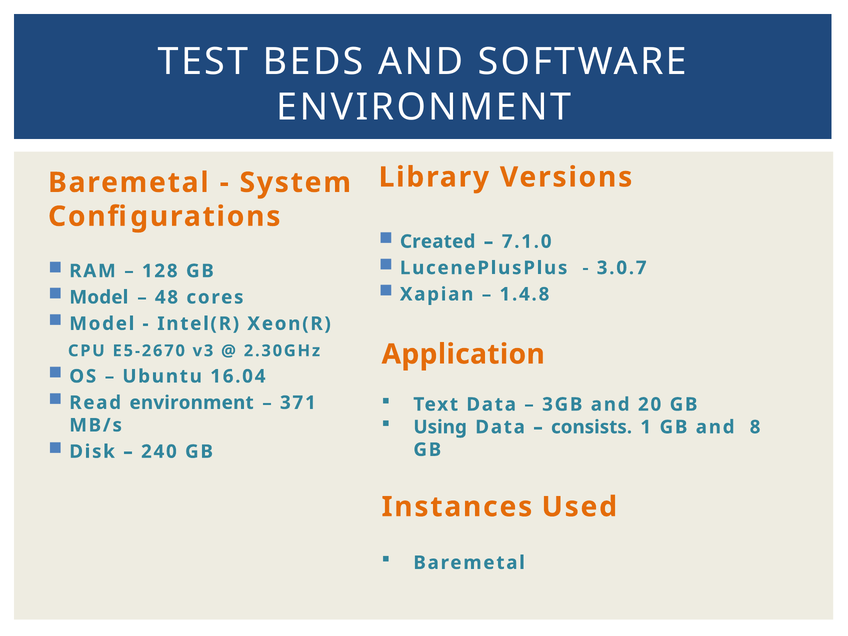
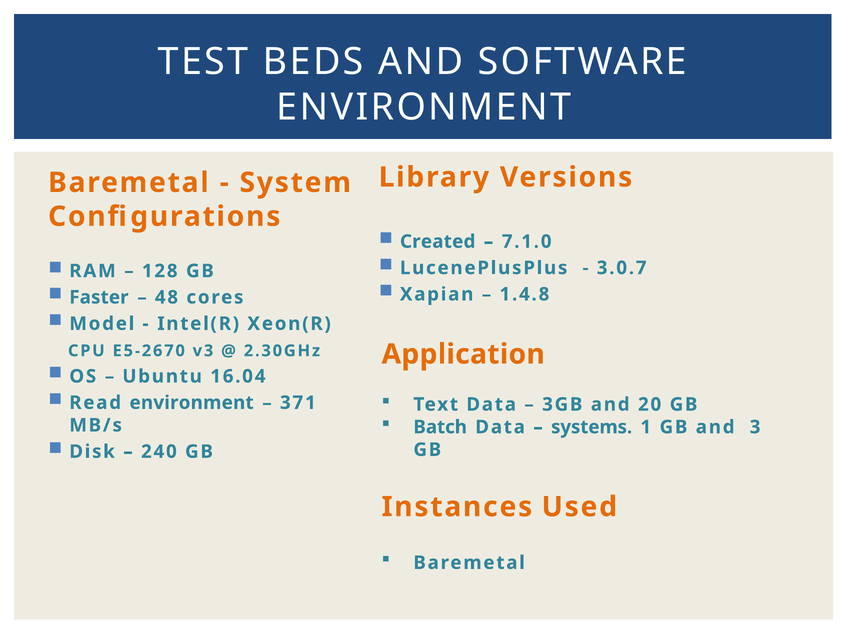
Model: Model -> Faster (99, 297)
Using: Using -> Batch (440, 427)
consists: consists -> systems (592, 427)
8: 8 -> 3 (755, 427)
